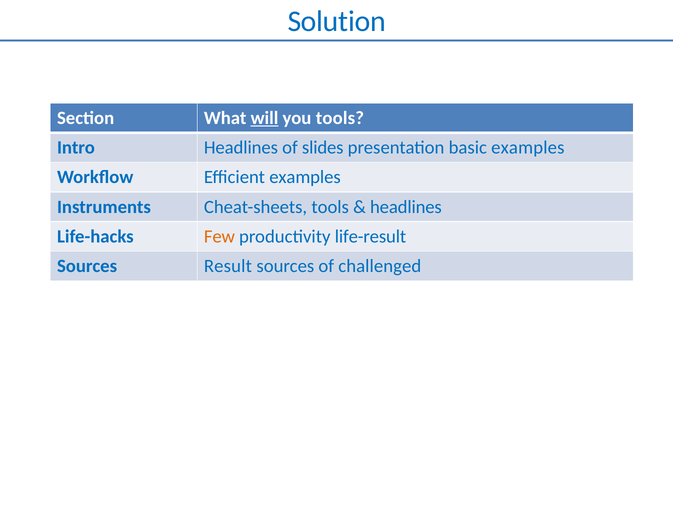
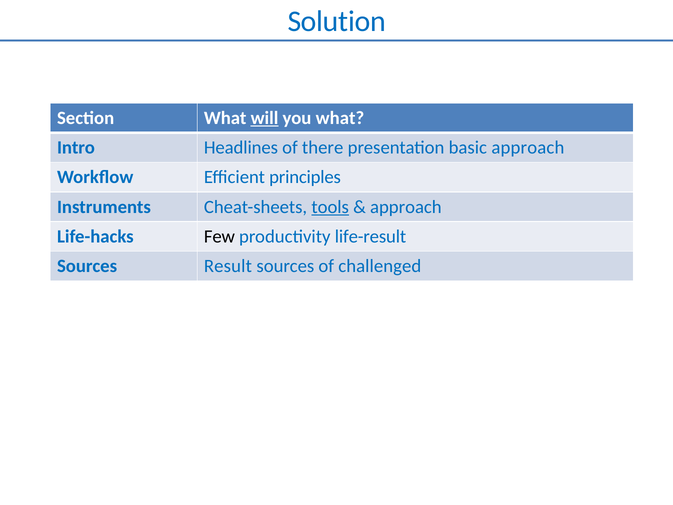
you tools: tools -> what (340, 118)
slides: slides -> there (323, 148)
basic examples: examples -> approach (528, 148)
Efficient examples: examples -> principles (305, 177)
tools underline: none -> present (330, 207)
headlines: headlines -> approach (406, 207)
Few colour: orange -> black (219, 236)
